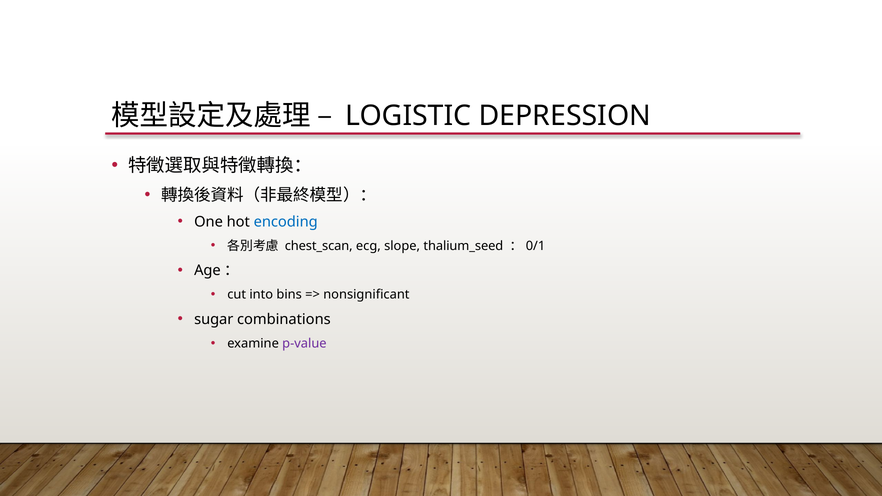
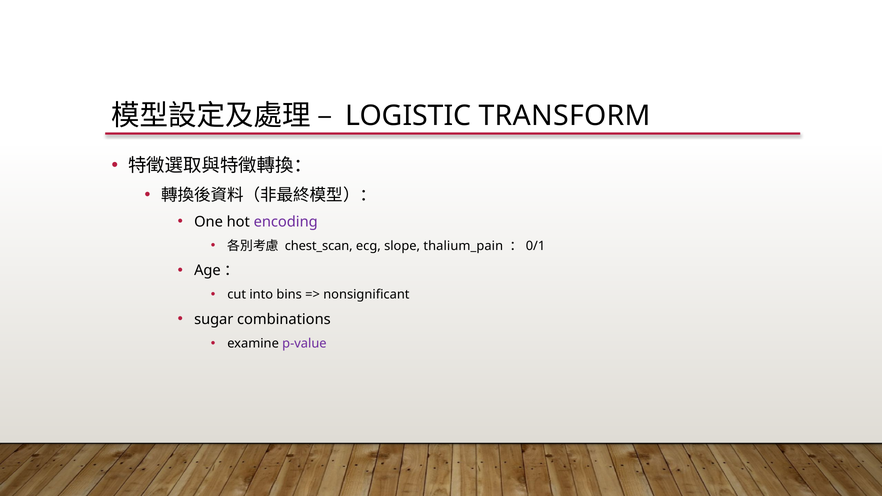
DEPRESSION: DEPRESSION -> TRANSFORM (565, 116)
encoding colour: blue -> purple (286, 222)
thalium_seed: thalium_seed -> thalium_pain (463, 246)
